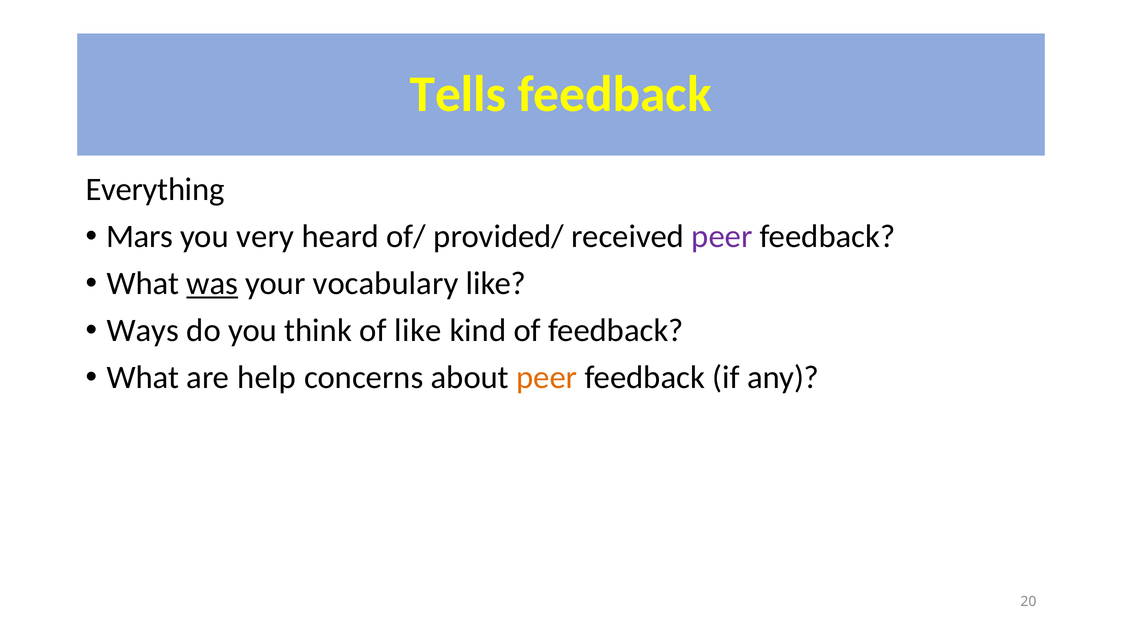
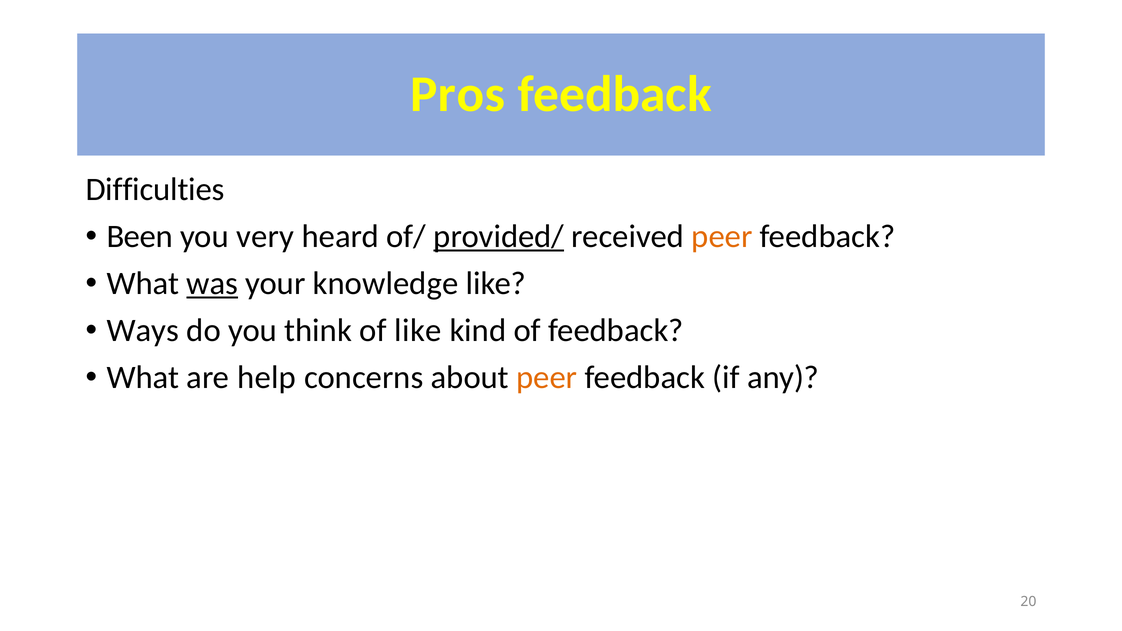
Tells: Tells -> Pros (458, 94)
Everything: Everything -> Difficulties (155, 190)
Mars: Mars -> Been (140, 237)
provided/ underline: none -> present (499, 237)
peer colour: purple -> orange (722, 237)
vocabulary: vocabulary -> knowledge (386, 284)
